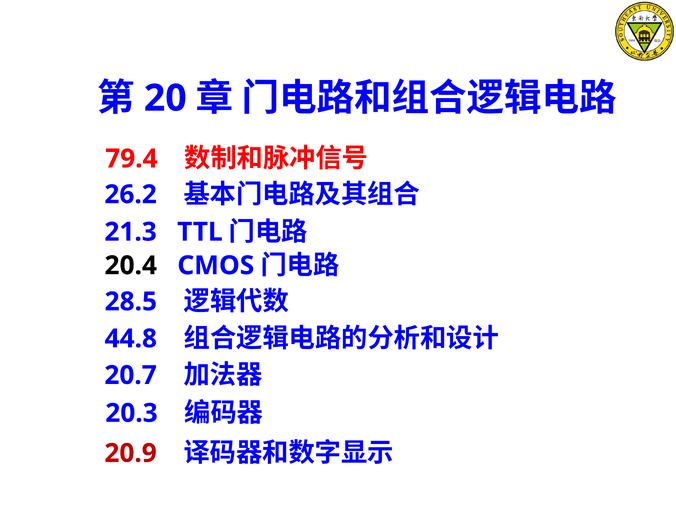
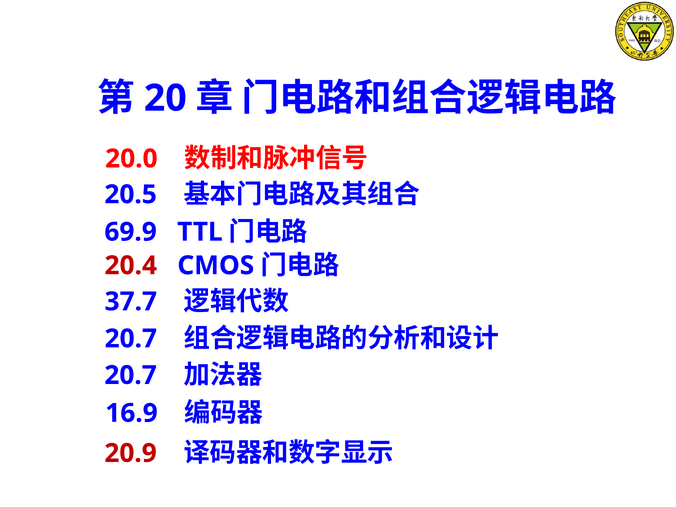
79.4: 79.4 -> 20.0 (131, 159)
26.2: 26.2 -> 20.5 (131, 194)
21.3: 21.3 -> 69.9 (131, 232)
20.4 colour: black -> red (131, 266)
28.5: 28.5 -> 37.7 (131, 302)
44.8: 44.8 -> 20.7 (131, 339)
20.3: 20.3 -> 16.9 (132, 413)
